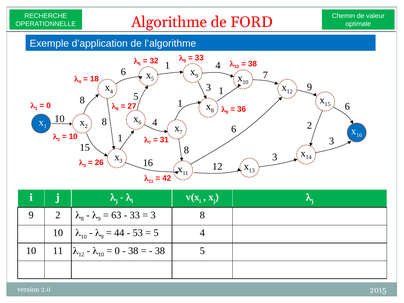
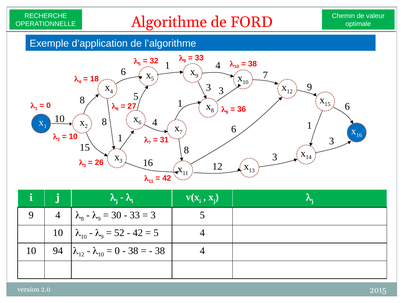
1: 1 -> 3 (221, 91)
6 2: 2 -> 1 (309, 126)
9 2: 2 -> 4 (58, 215)
63: 63 -> 30 (116, 215)
3 8: 8 -> 5 (202, 215)
44: 44 -> 52 (119, 233)
53: 53 -> 42 (138, 233)
10 11: 11 -> 94 (58, 251)
38 5: 5 -> 4 (202, 251)
